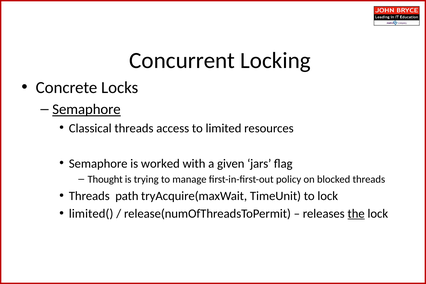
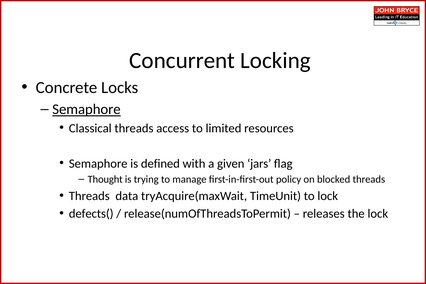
worked: worked -> defined (160, 164)
path: path -> data (127, 196)
limited(: limited( -> defects( (91, 214)
the underline: present -> none (356, 214)
